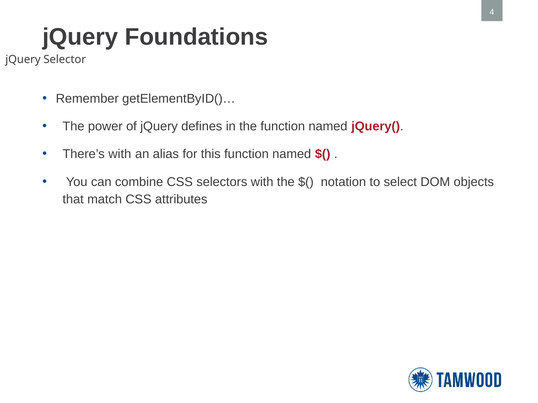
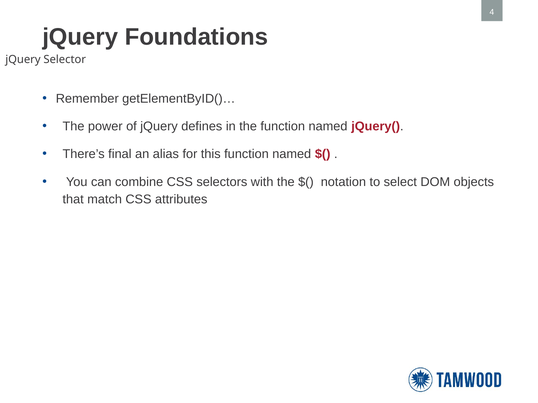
There’s with: with -> final (120, 154)
